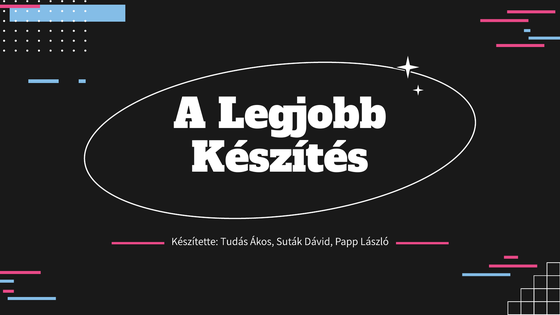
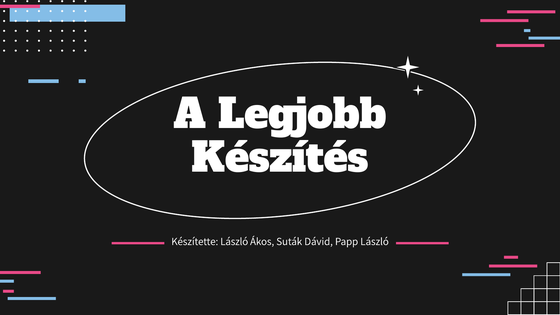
Készítette Tudás: Tudás -> László (234, 241)
